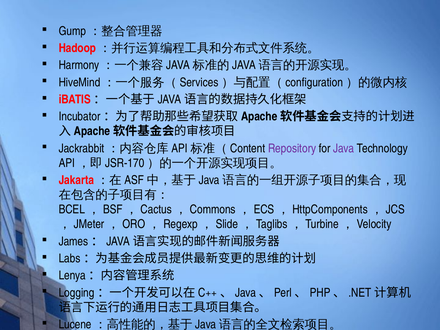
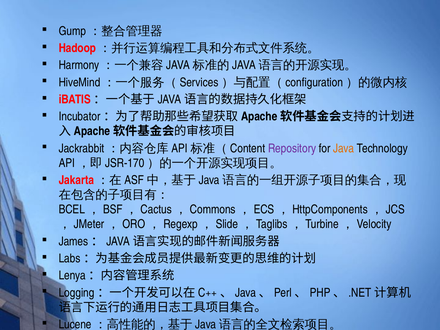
Java colour: purple -> orange (344, 148)
